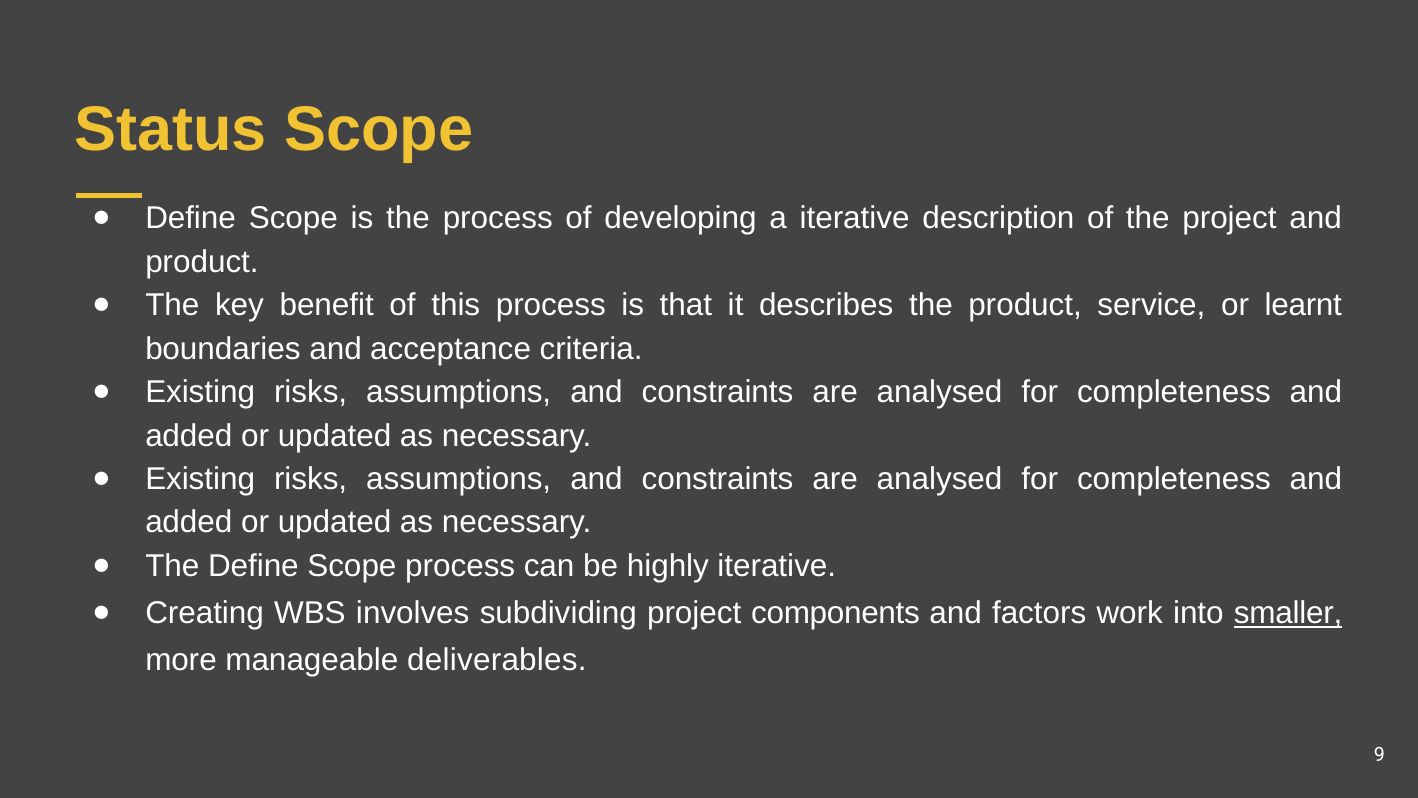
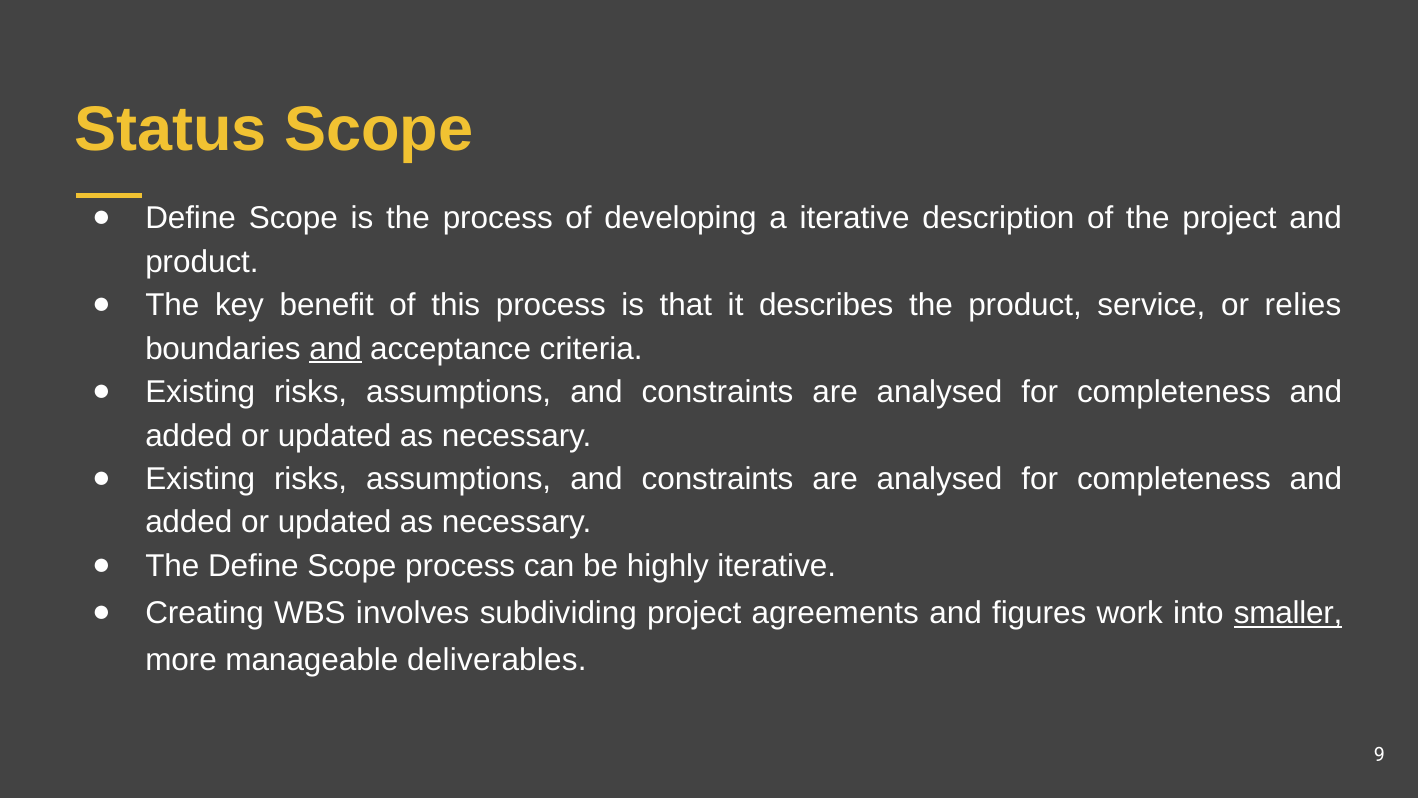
learnt: learnt -> relies (1303, 305)
and underline: none -> present (336, 349)
components: components -> agreements (835, 613)
factors: factors -> figures (1039, 613)
